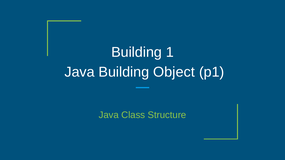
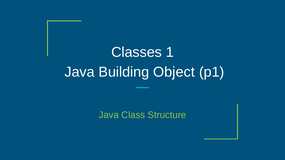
Building: Building -> Classes (137, 52)
